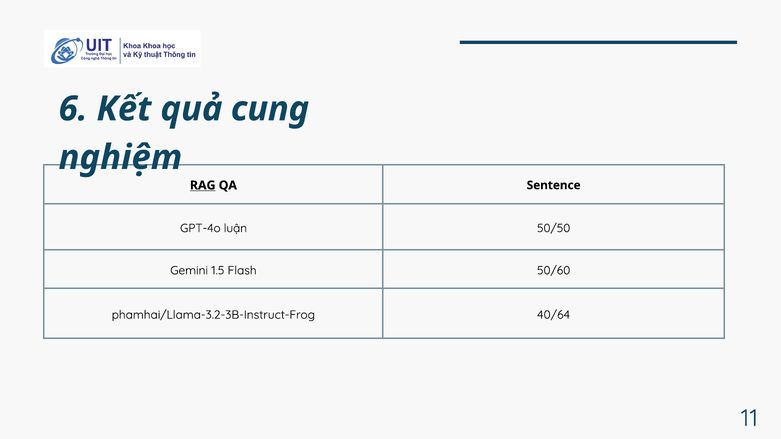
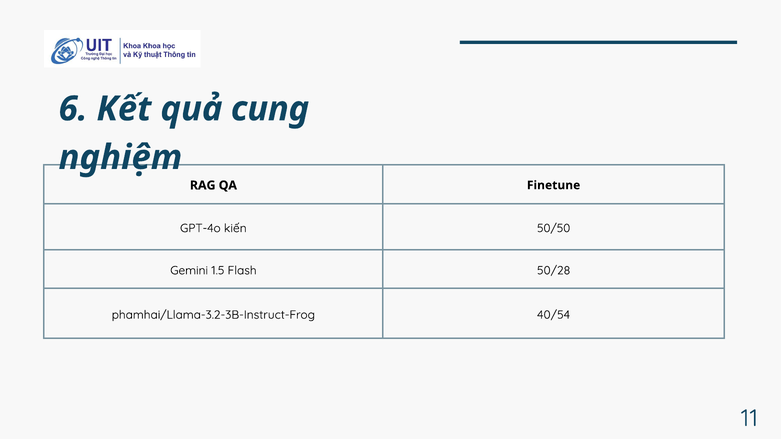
RAG underline: present -> none (203, 185)
Sentence: Sentence -> Finetune (554, 185)
luận: luận -> kiến (235, 228)
50/60: 50/60 -> 50/28 (554, 271)
40/64: 40/64 -> 40/54 (554, 315)
